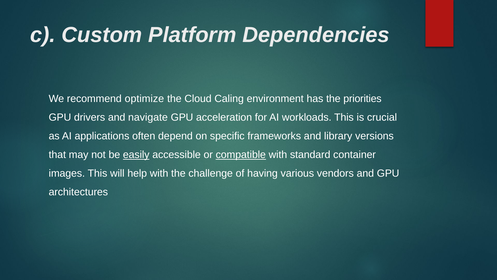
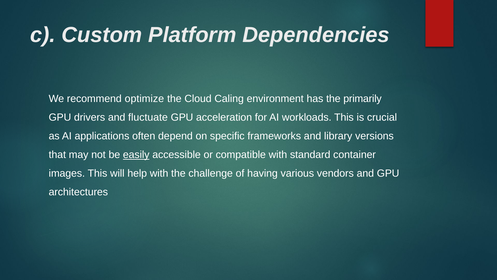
priorities: priorities -> primarily (362, 99)
navigate: navigate -> fluctuate (148, 117)
compatible underline: present -> none (241, 155)
